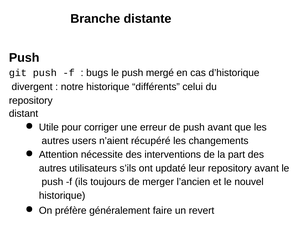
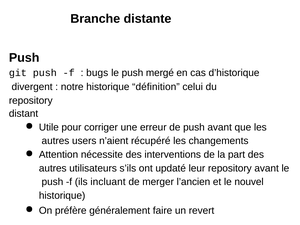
différents: différents -> définition (156, 87)
toujours: toujours -> incluant (108, 182)
